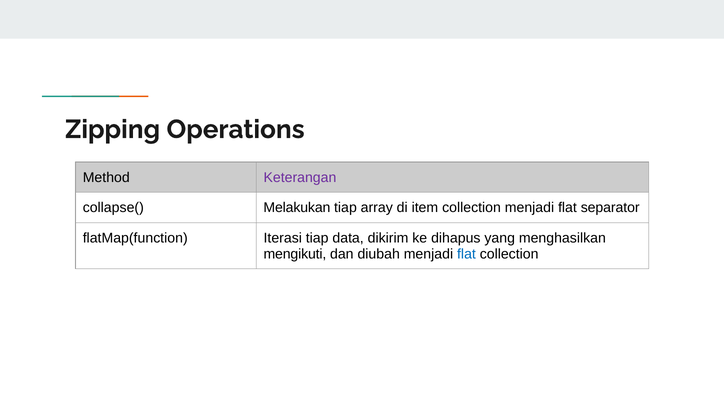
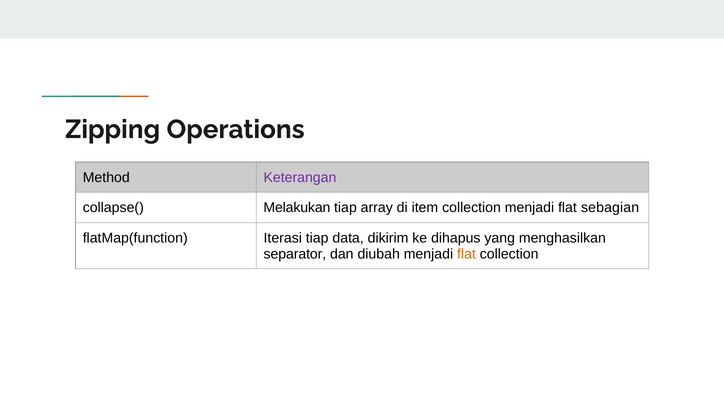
separator: separator -> sebagian (610, 207)
mengikuti: mengikuti -> separator (295, 253)
flat colour: blue -> orange (466, 253)
